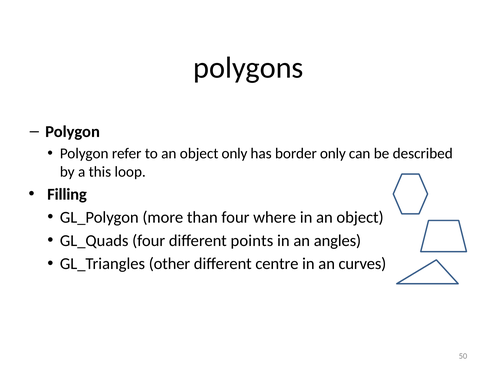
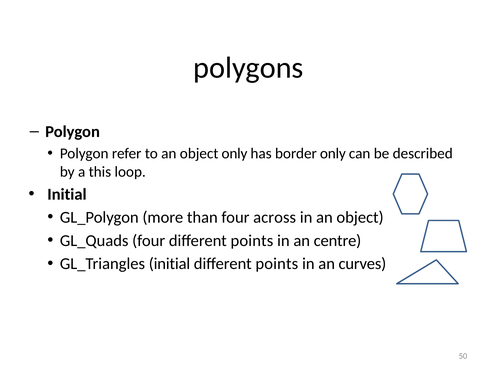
Filling: Filling -> Initial (67, 194)
where: where -> across (275, 217)
angles: angles -> centre (337, 240)
GL_Triangles other: other -> initial (169, 264)
centre: centre -> points (277, 264)
